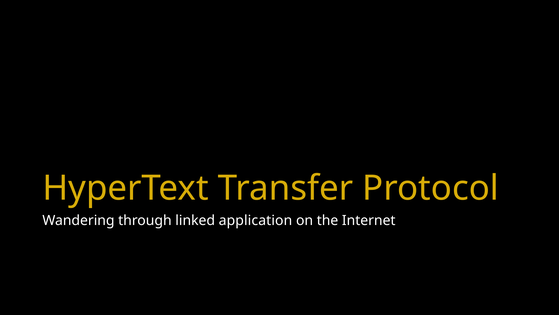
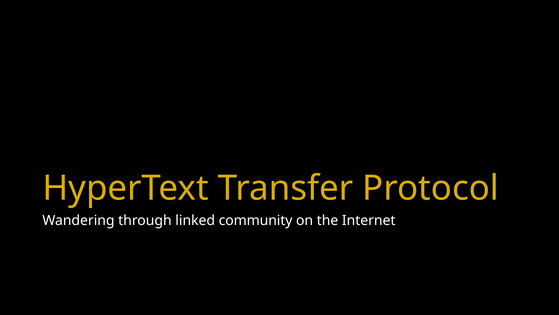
application: application -> community (256, 220)
